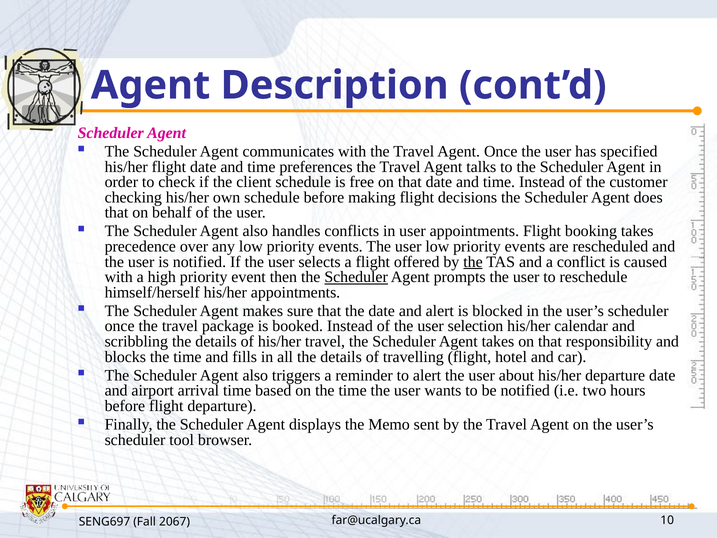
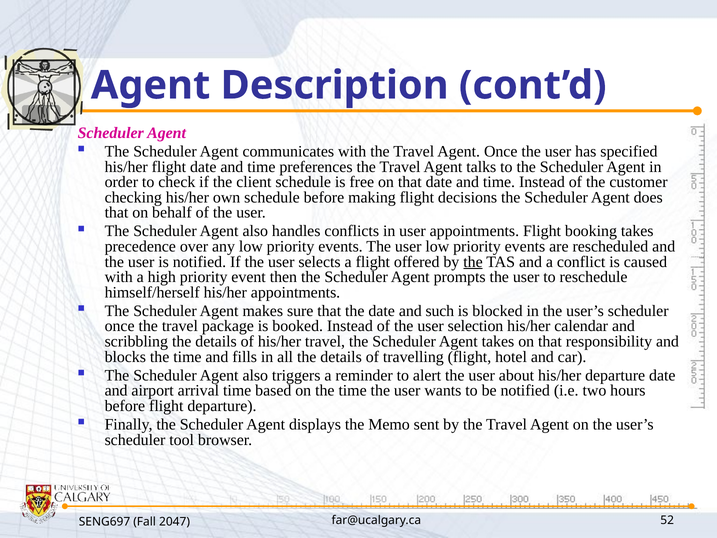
Scheduler underline: present -> none (356, 277)
and alert: alert -> such (440, 311)
10: 10 -> 52 (667, 520)
2067: 2067 -> 2047 (175, 522)
